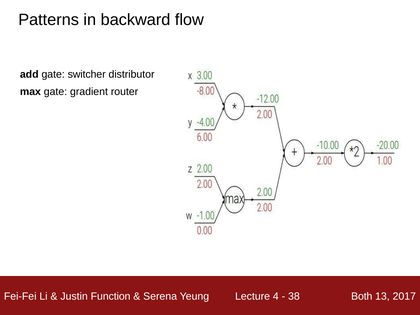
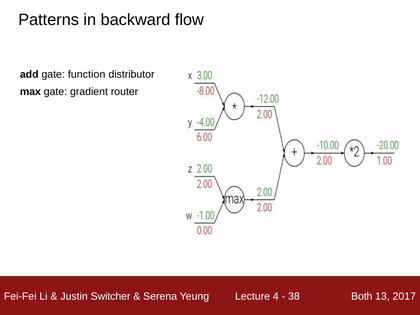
switcher: switcher -> function (87, 74)
Function: Function -> Switcher (111, 296)
